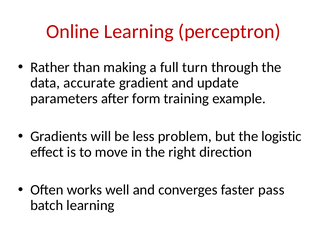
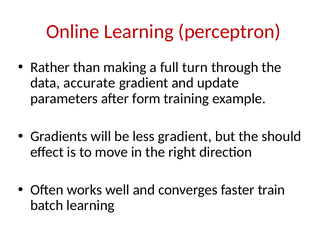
less problem: problem -> gradient (185, 136)
logistic: logistic -> should (281, 136)
pass: pass -> train (271, 190)
